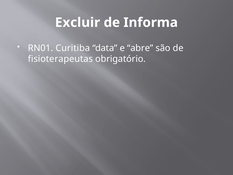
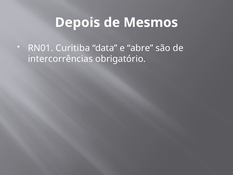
Excluir: Excluir -> Depois (78, 22)
Informa: Informa -> Mesmos (151, 22)
fisioterapeutas: fisioterapeutas -> intercorrências (60, 59)
